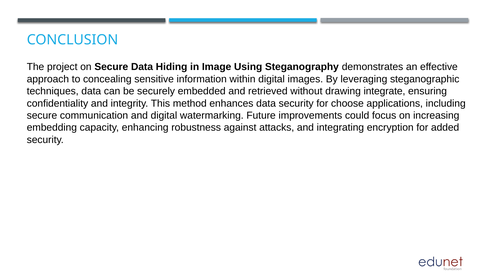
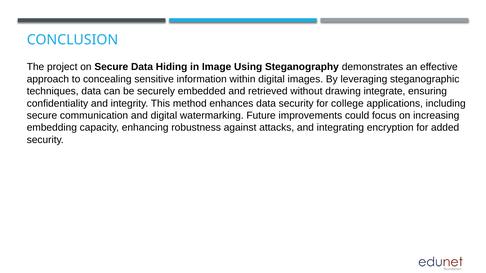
choose: choose -> college (347, 104)
